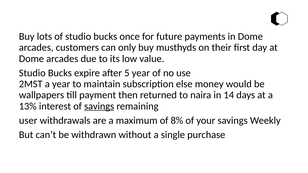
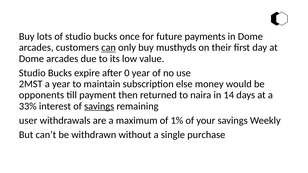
can underline: none -> present (109, 48)
5: 5 -> 0 (127, 73)
wallpapers: wallpapers -> opponents (41, 95)
13%: 13% -> 33% (28, 106)
8%: 8% -> 1% (177, 121)
